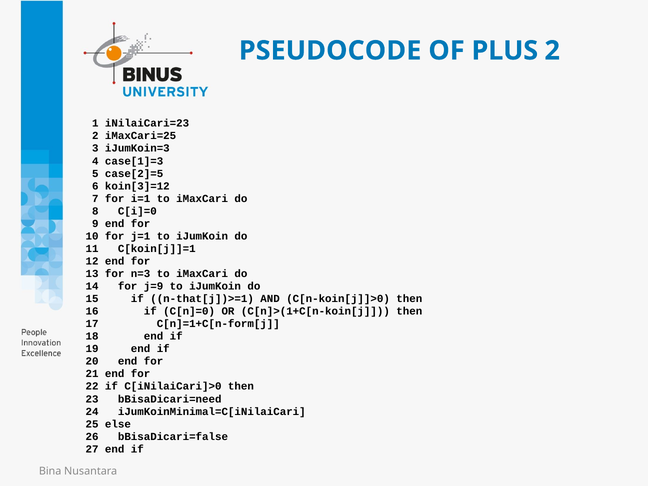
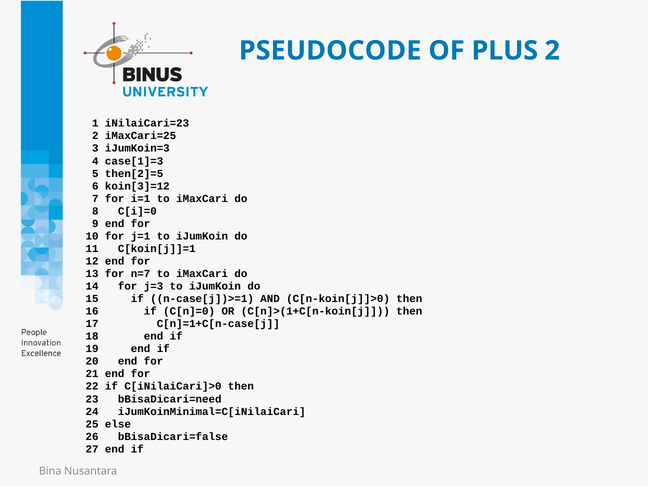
case[2]=5: case[2]=5 -> then[2]=5 (134, 173)
n=3: n=3 -> n=7 (141, 274)
j=9: j=9 -> j=3 (154, 286)
n-that[j])>=1: n-that[j])>=1 -> n-case[j])>=1 (202, 299)
C[n]=1+C[n-form[j: C[n]=1+C[n-form[j -> C[n]=1+C[n-case[j (218, 324)
